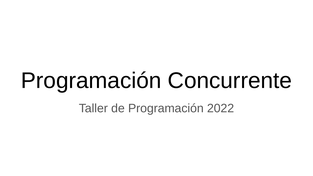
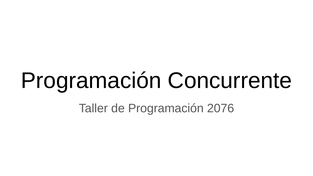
2022: 2022 -> 2076 (221, 108)
